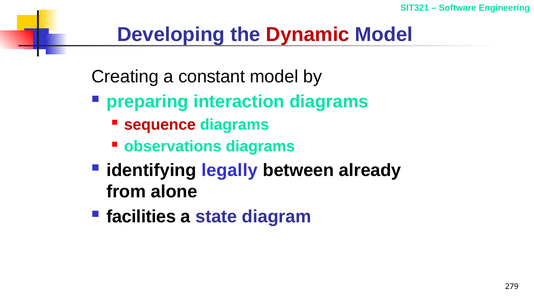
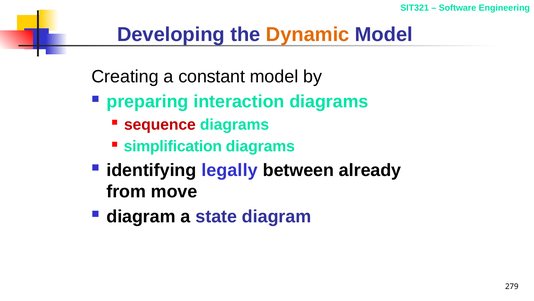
Dynamic colour: red -> orange (308, 35)
observations: observations -> simplification (173, 146)
alone: alone -> move (174, 191)
facilities: facilities -> diagram (141, 216)
